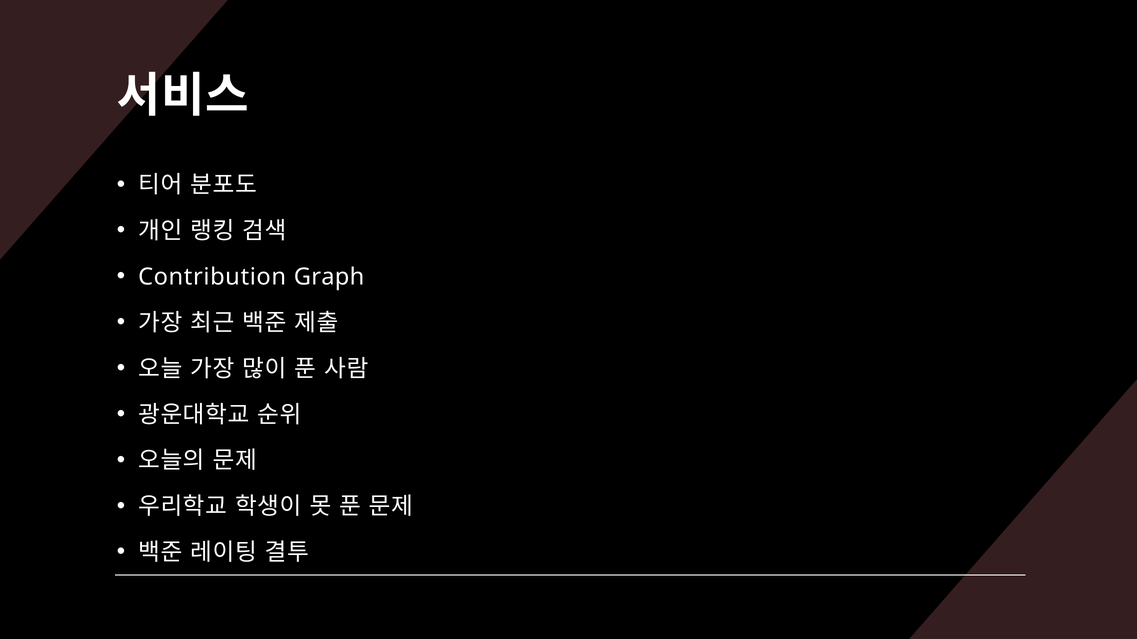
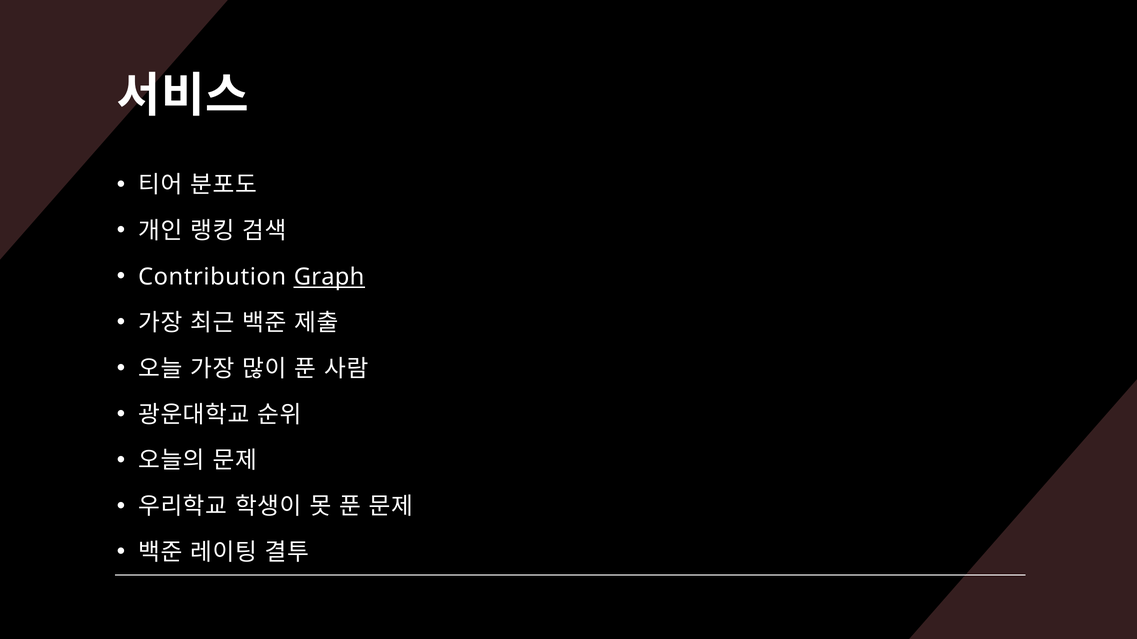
Graph underline: none -> present (329, 277)
